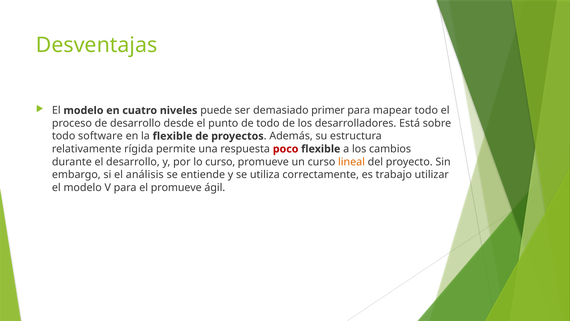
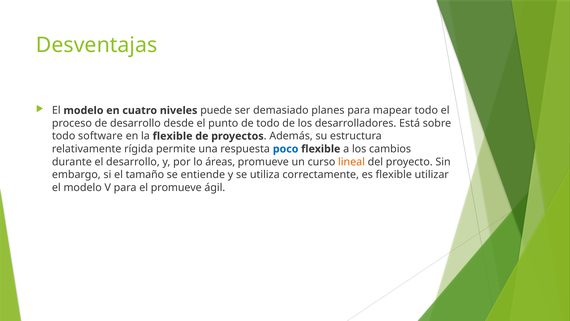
primer: primer -> planes (328, 110)
poco colour: red -> blue (286, 149)
lo curso: curso -> áreas (220, 162)
análisis: análisis -> tamaño (145, 174)
es trabajo: trabajo -> flexible (394, 174)
